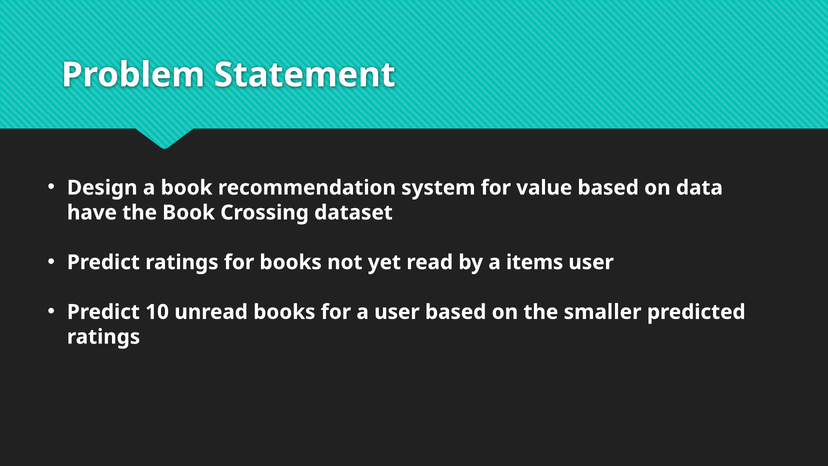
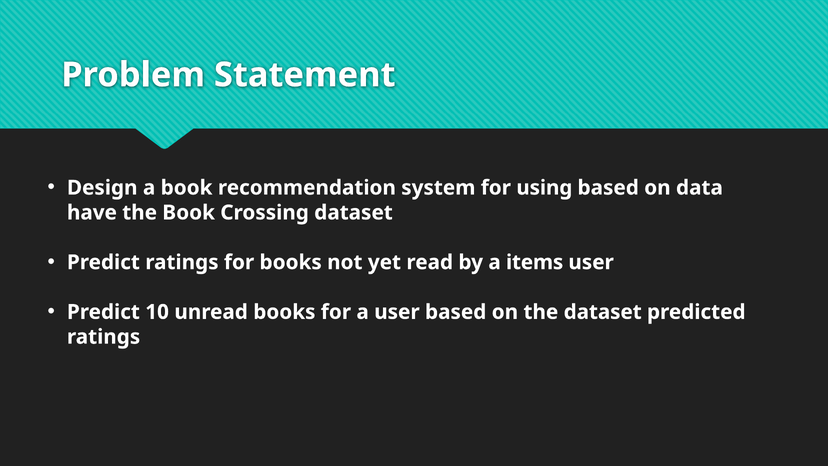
value: value -> using (544, 188)
the smaller: smaller -> dataset (603, 312)
